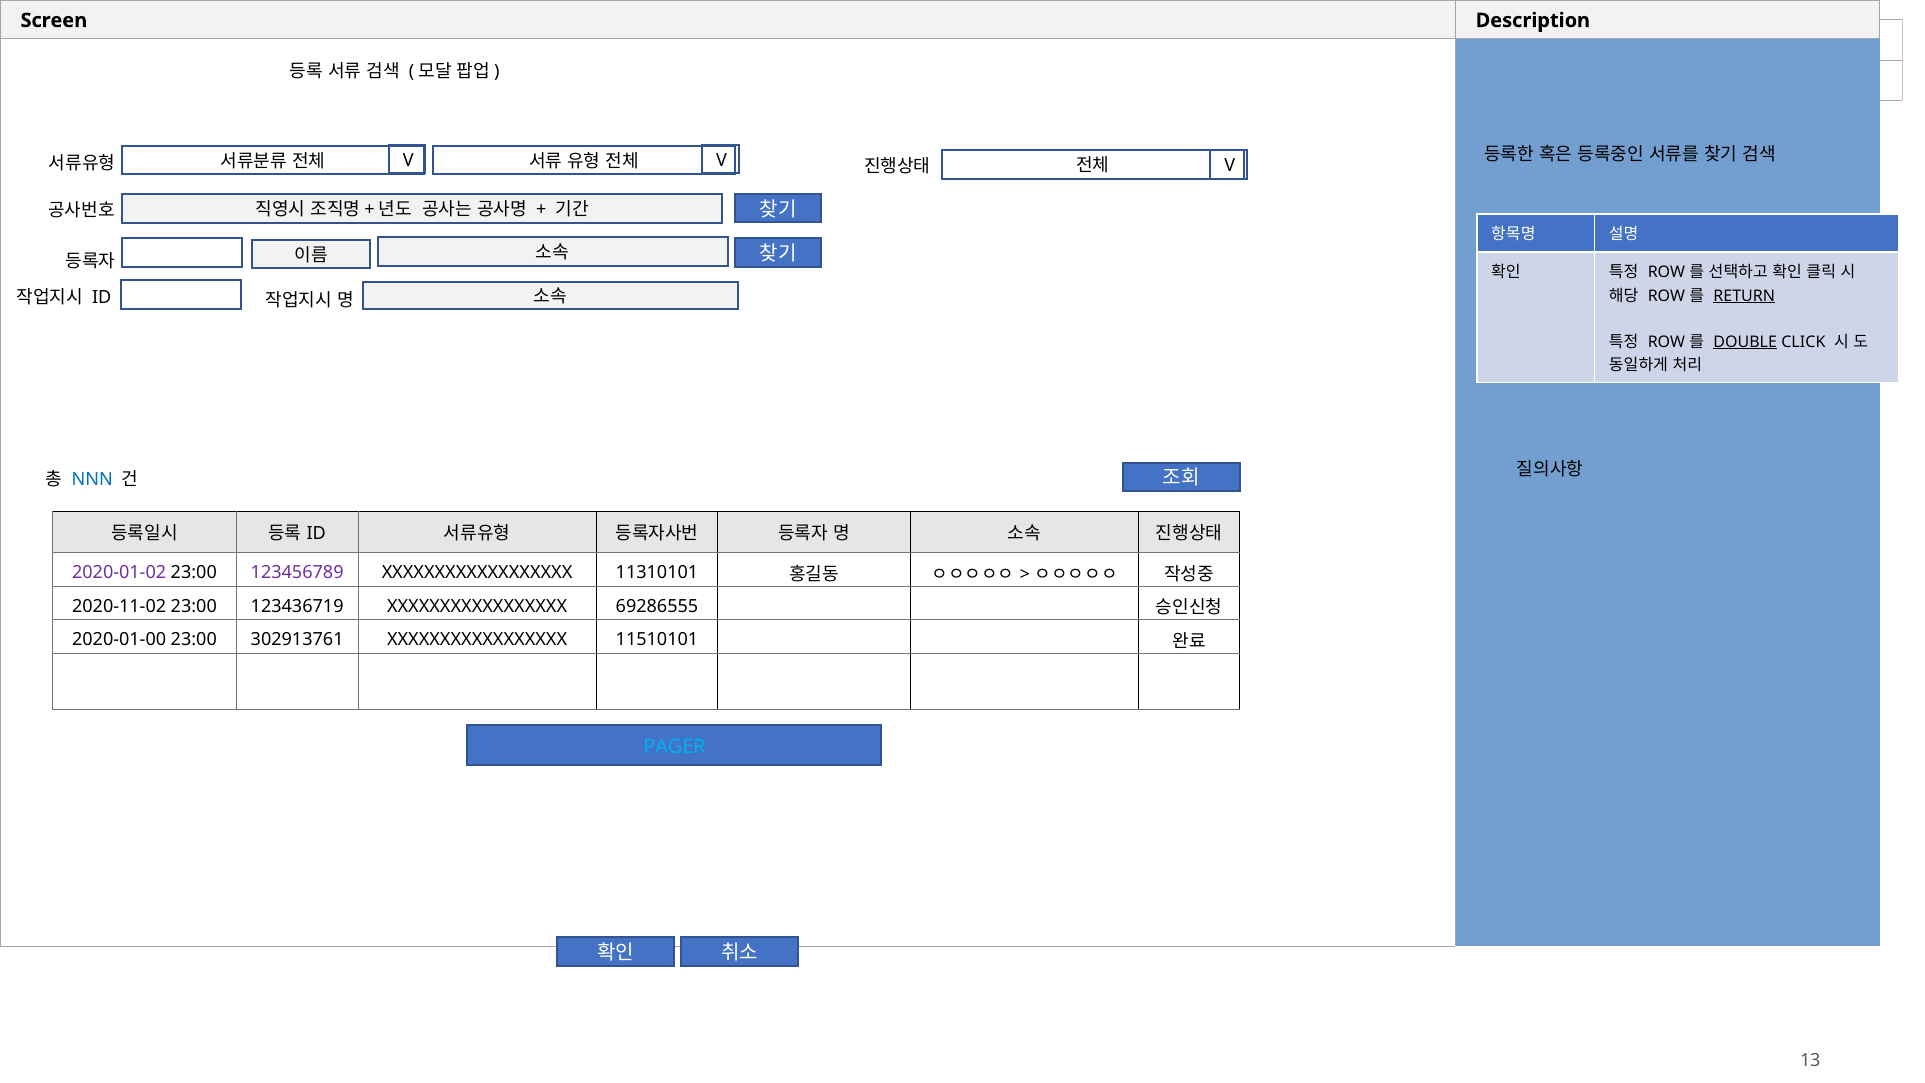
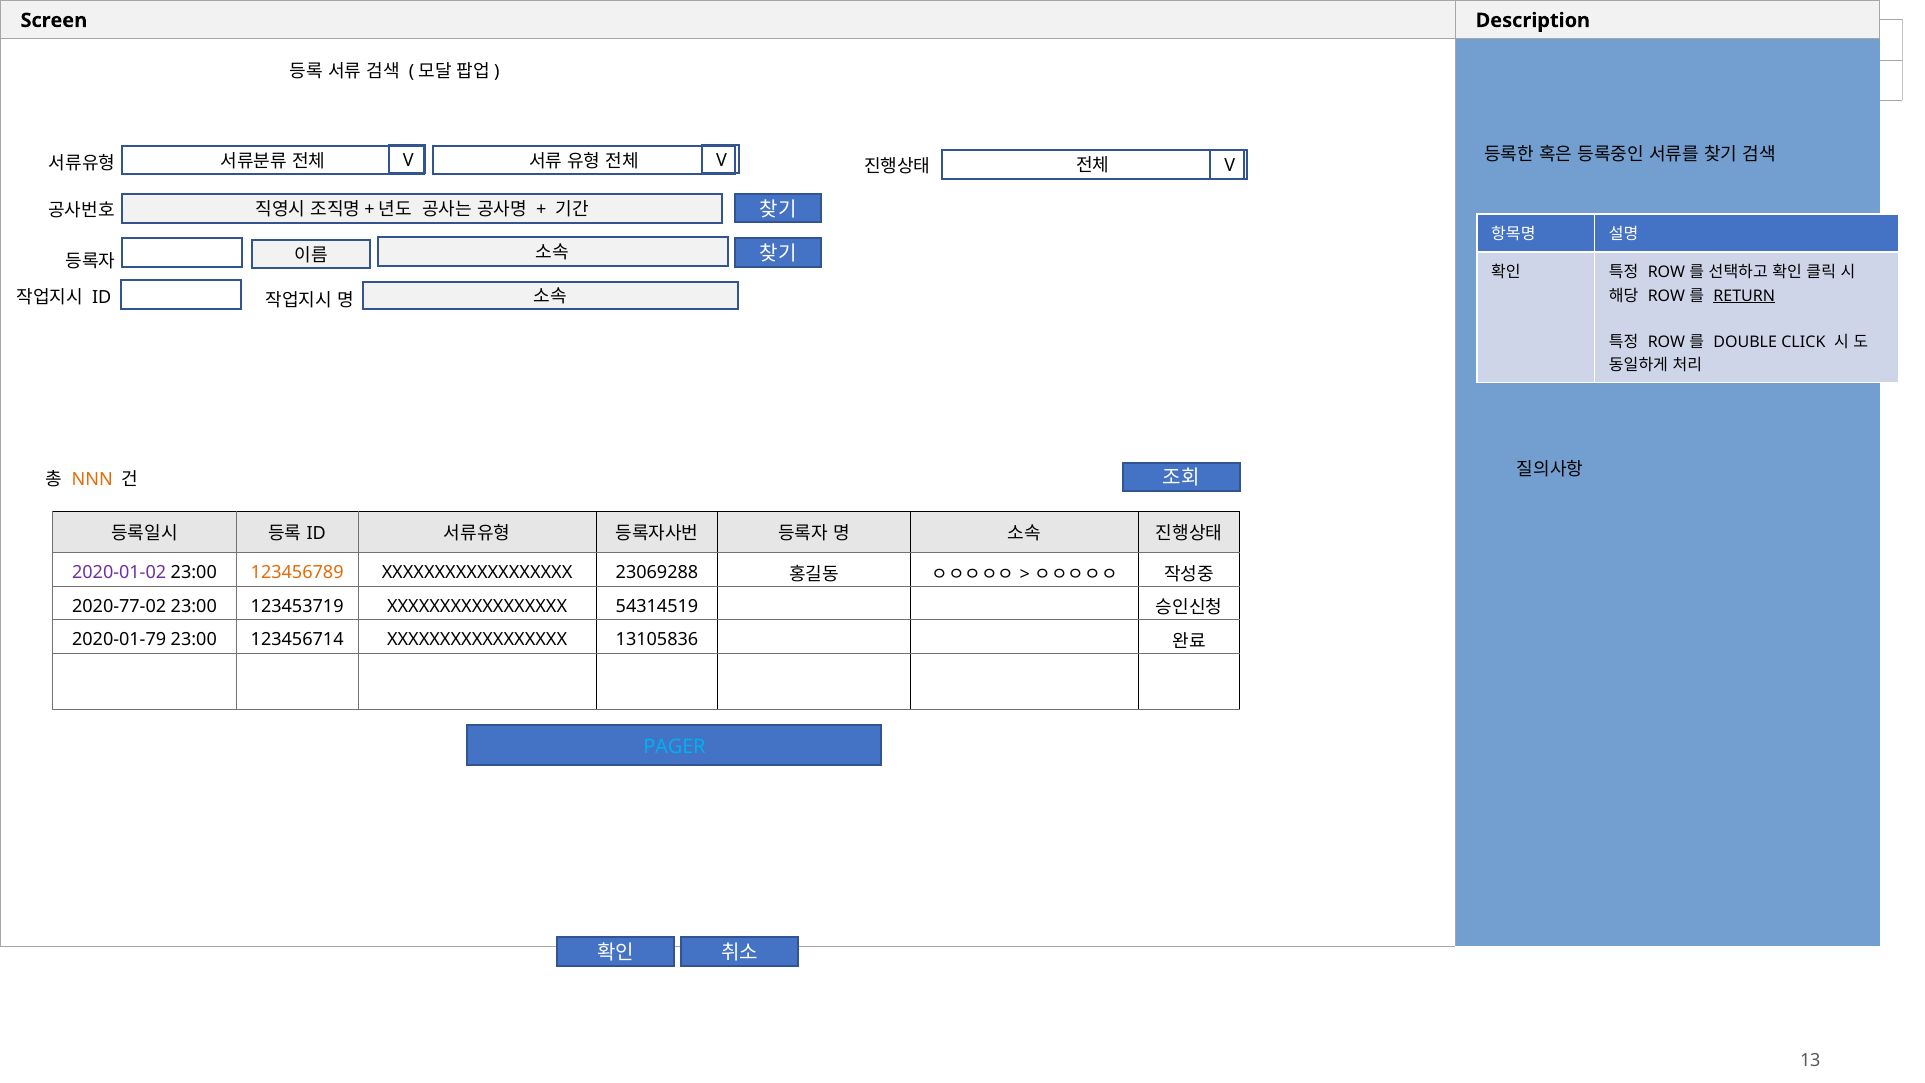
DOUBLE underline: present -> none (1745, 342)
NNN colour: blue -> orange (92, 480)
123456789 colour: purple -> orange (297, 573)
11310101: 11310101 -> 23069288 (657, 573)
2020-11-02: 2020-11-02 -> 2020-77-02 (119, 606)
123436719: 123436719 -> 123453719 (297, 606)
69286555: 69286555 -> 54314519 (657, 606)
2020-01-00: 2020-01-00 -> 2020-01-79 (119, 640)
302913761: 302913761 -> 123456714 (297, 640)
11510101: 11510101 -> 13105836 (657, 640)
